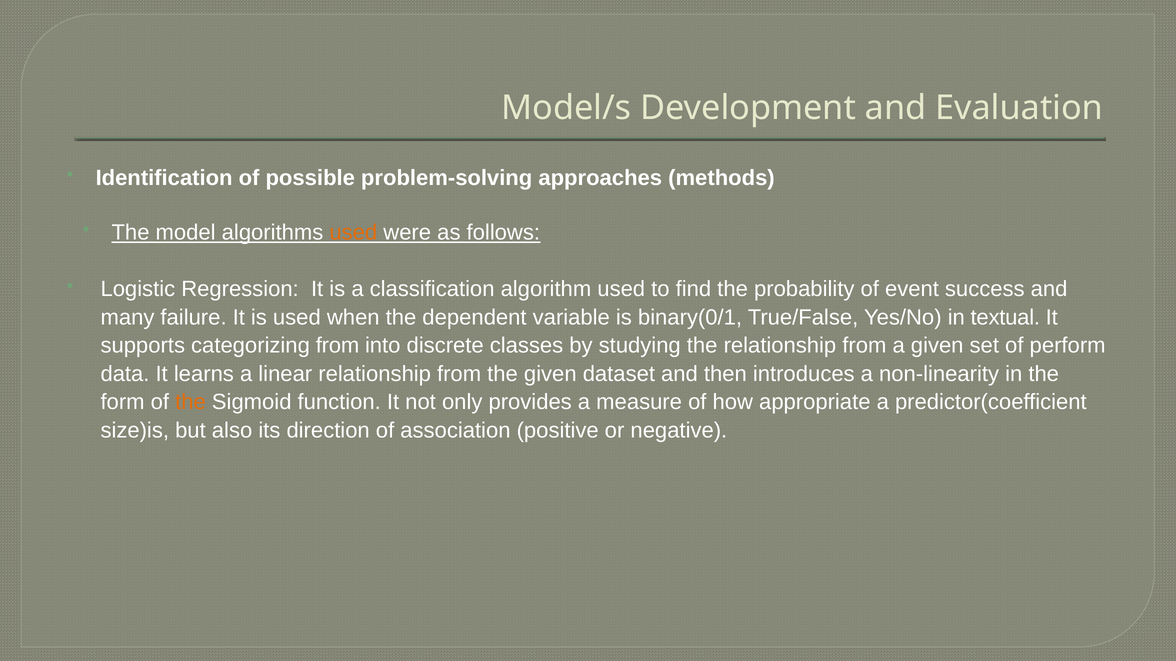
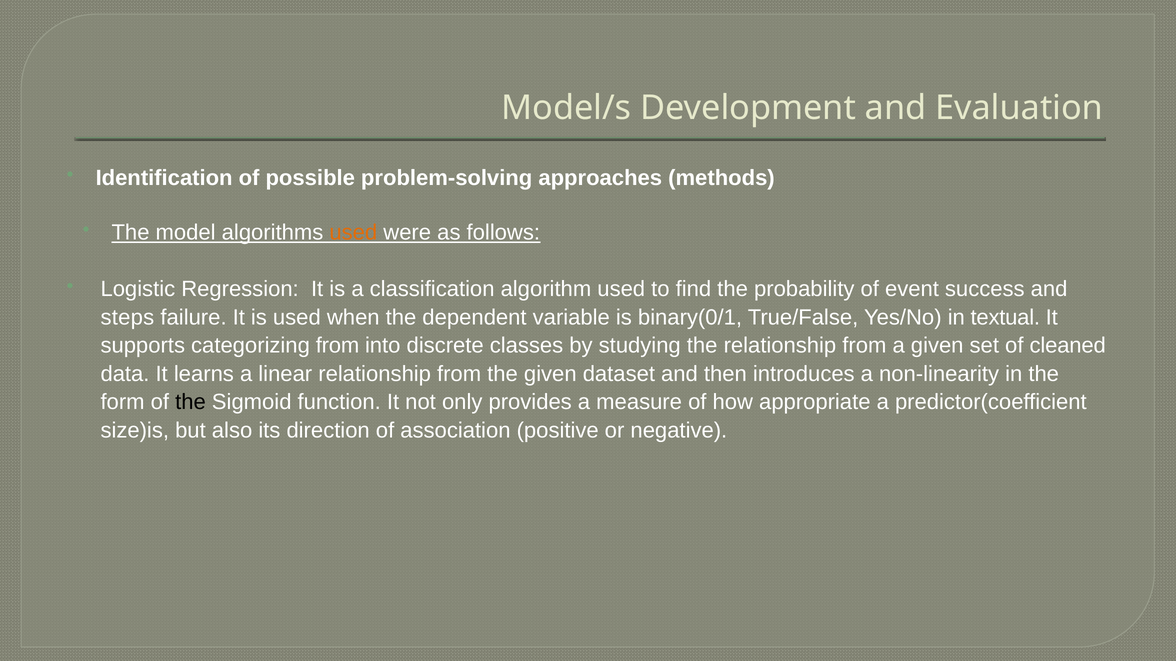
many: many -> steps (127, 318)
perform: perform -> cleaned (1068, 346)
the colour: orange -> black (190, 402)
